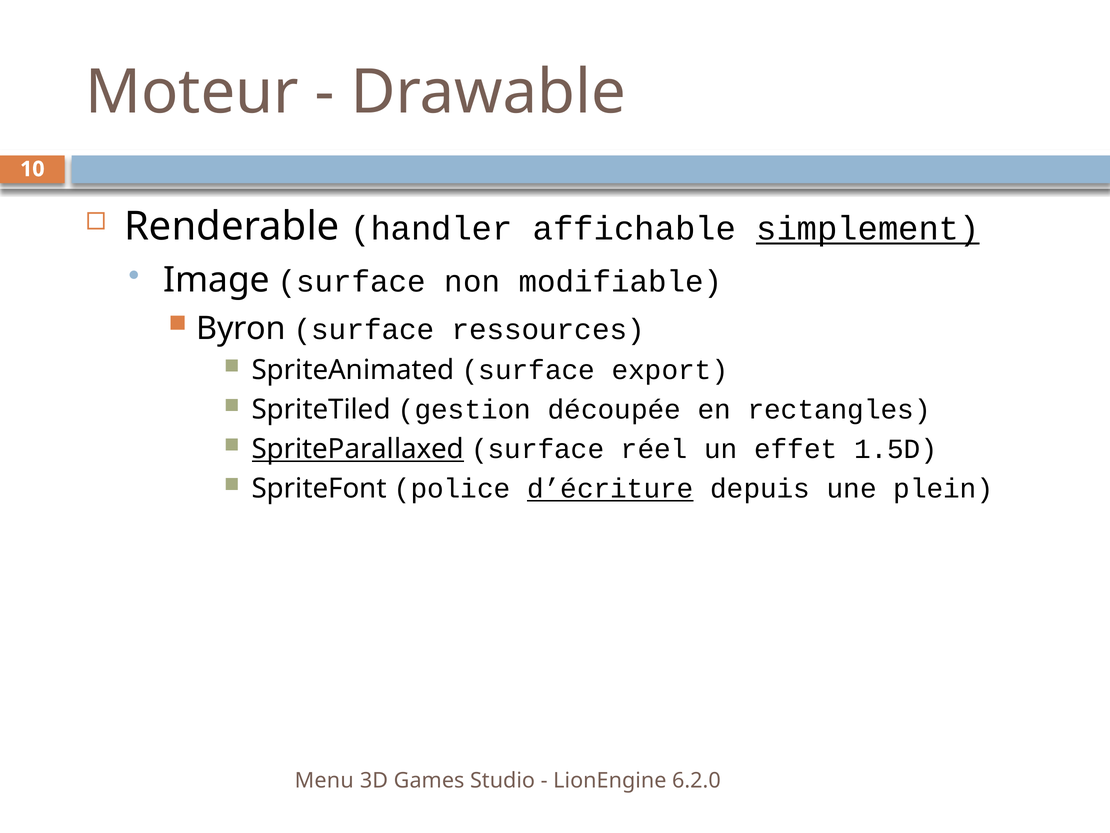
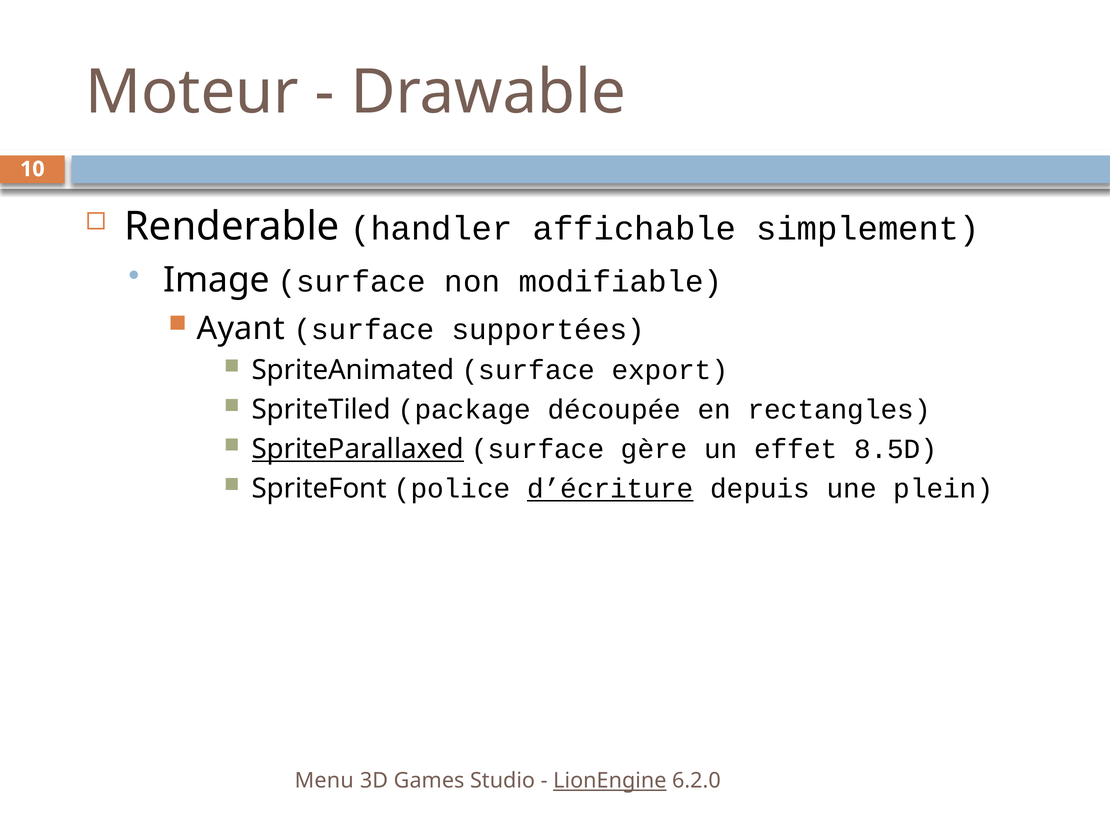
simplement underline: present -> none (868, 229)
Byron: Byron -> Ayant (241, 328)
ressources: ressources -> supportées (548, 329)
gestion: gestion -> package (465, 410)
réel: réel -> gère (654, 449)
1.5D: 1.5D -> 8.5D (896, 449)
LionEngine underline: none -> present (610, 780)
